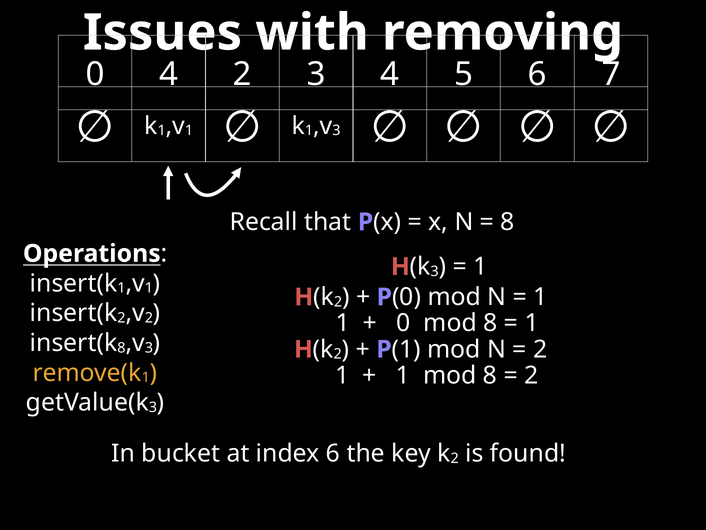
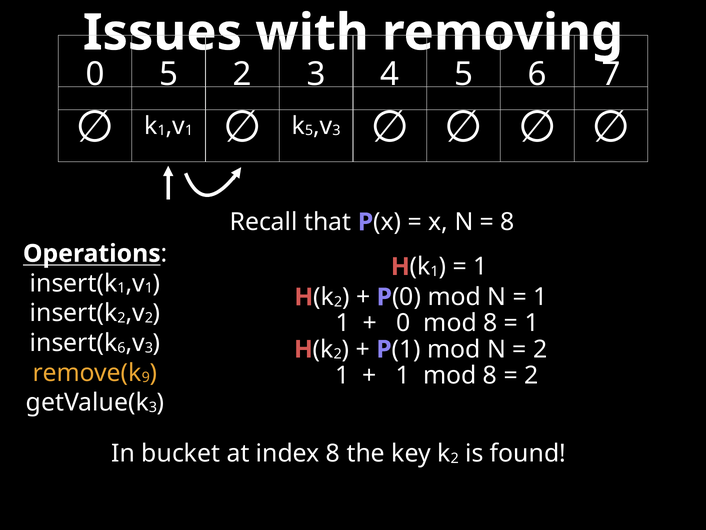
0 4: 4 -> 5 (169, 74)
1: 1 -> 5 (309, 130)
3: 3 -> 1 (435, 271)
8: 8 -> 6 (121, 347)
1: 1 -> 9 (146, 377)
index 6: 6 -> 8 (333, 453)
